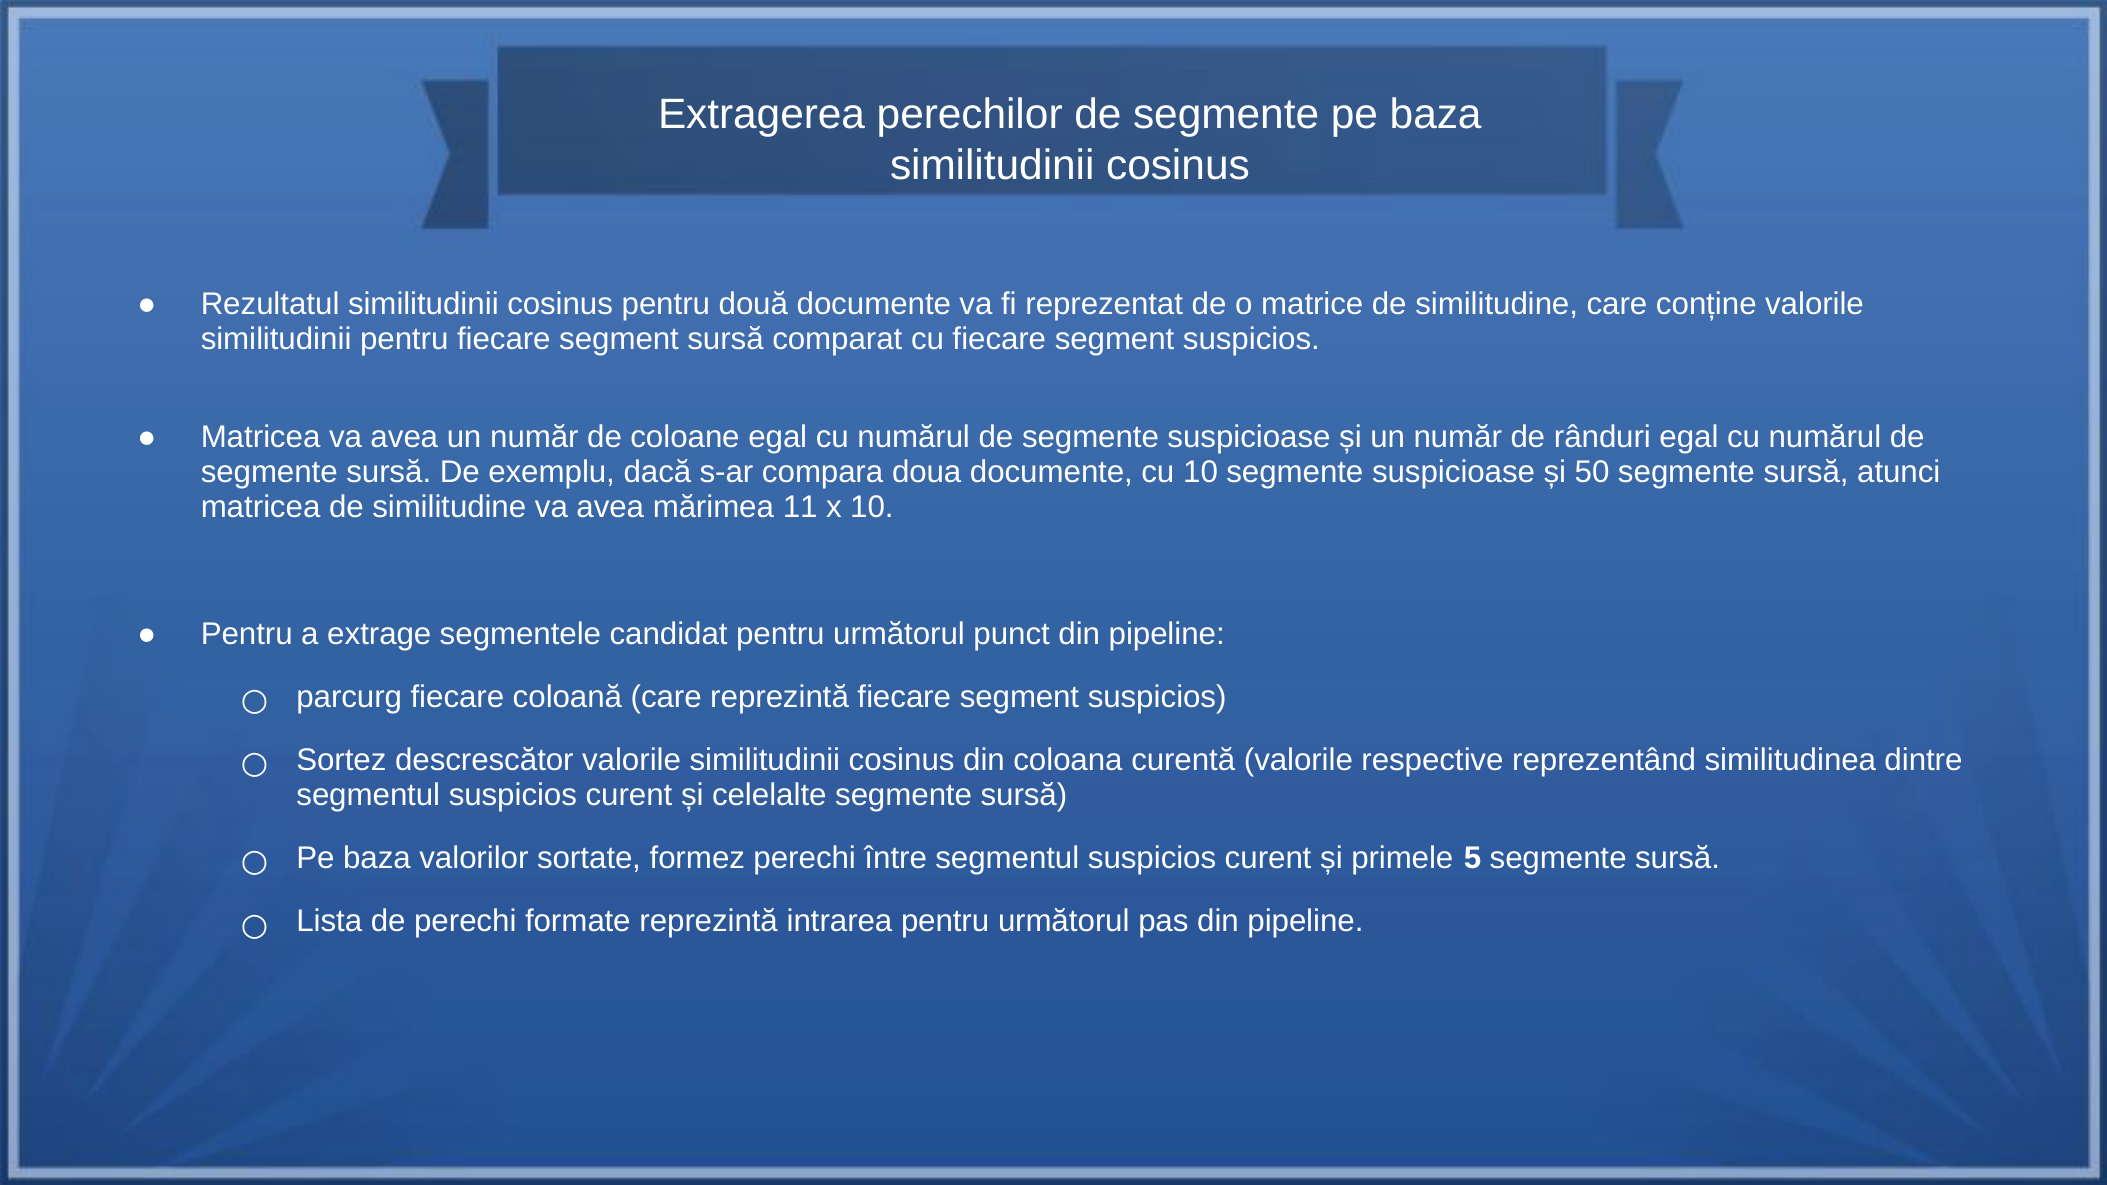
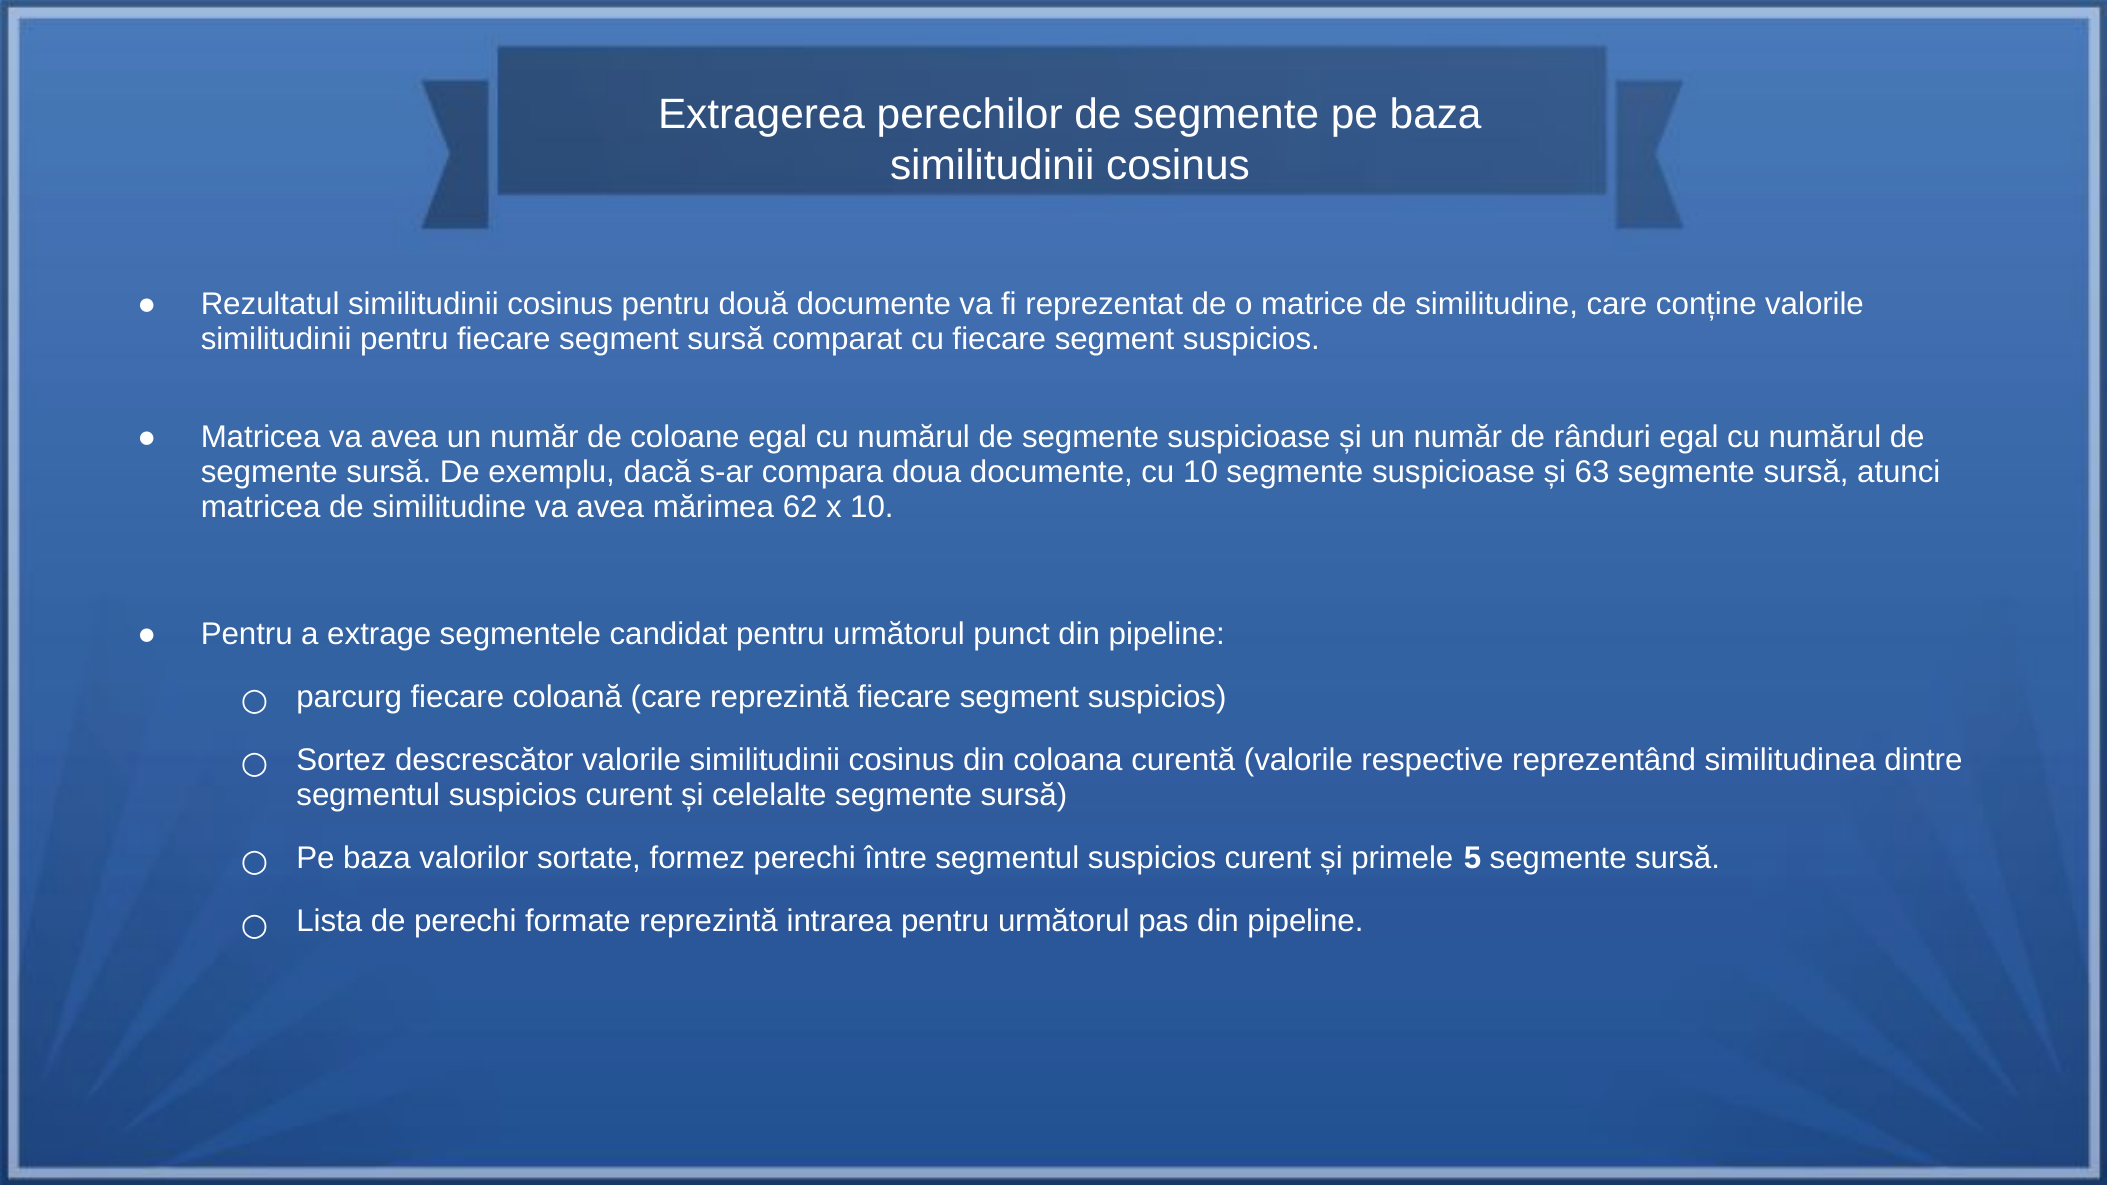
50: 50 -> 63 (1592, 472)
11: 11 -> 62 (800, 507)
